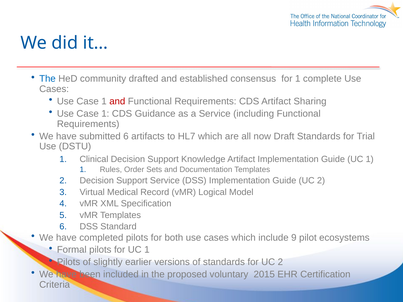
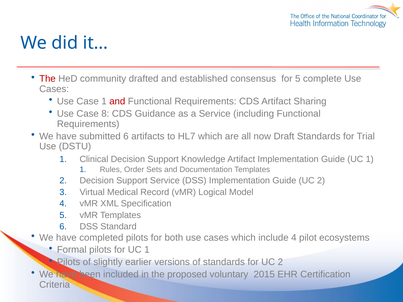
The colour: blue -> red (47, 79)
for 1: 1 -> 5 (298, 79)
1: 1 -> 8 (105, 114)
include 9: 9 -> 4 (294, 238)
